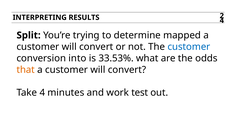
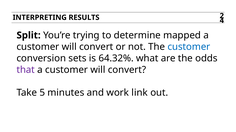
into: into -> sets (77, 58)
33.53%: 33.53% -> 64.32% (116, 58)
that colour: orange -> purple (26, 70)
Take 4: 4 -> 5 (42, 93)
test: test -> link (140, 93)
